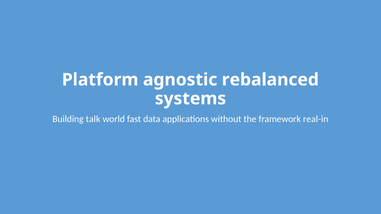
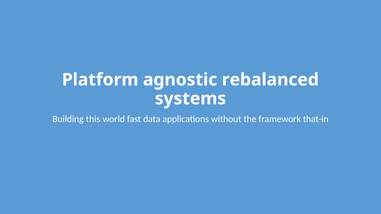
talk: talk -> this (93, 119)
real-in: real-in -> that-in (316, 119)
